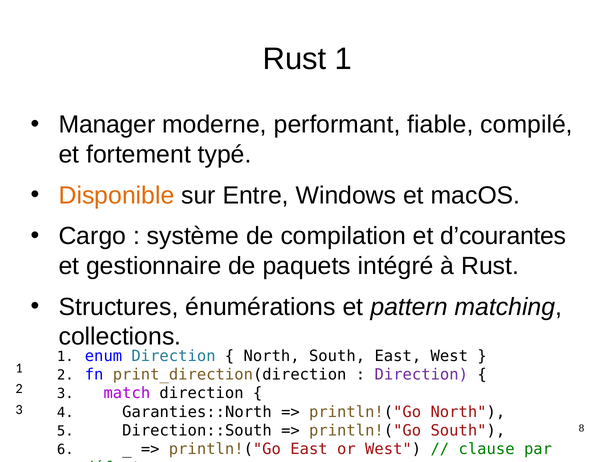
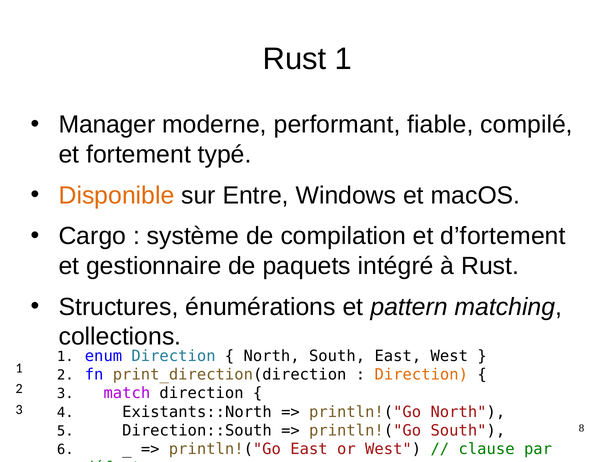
d’courantes: d’courantes -> d’fortement (503, 236)
Direction colour: purple -> orange (421, 374)
Garanties::North: Garanties::North -> Existants::North (197, 411)
